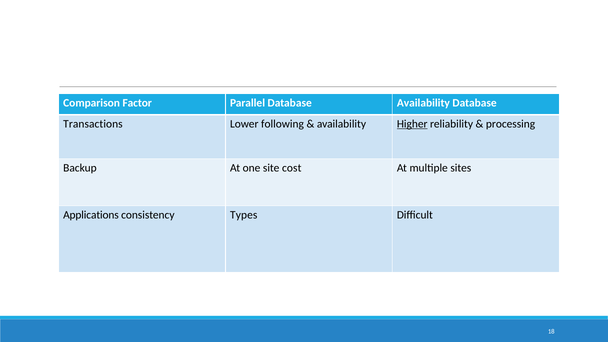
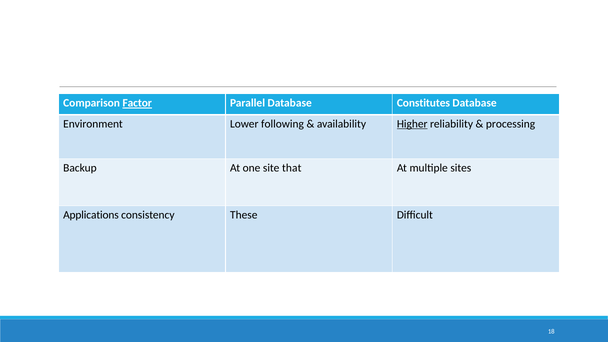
Factor underline: none -> present (137, 103)
Database Availability: Availability -> Constitutes (423, 103)
Transactions: Transactions -> Environment (93, 124)
cost: cost -> that (292, 168)
Types: Types -> These (244, 215)
